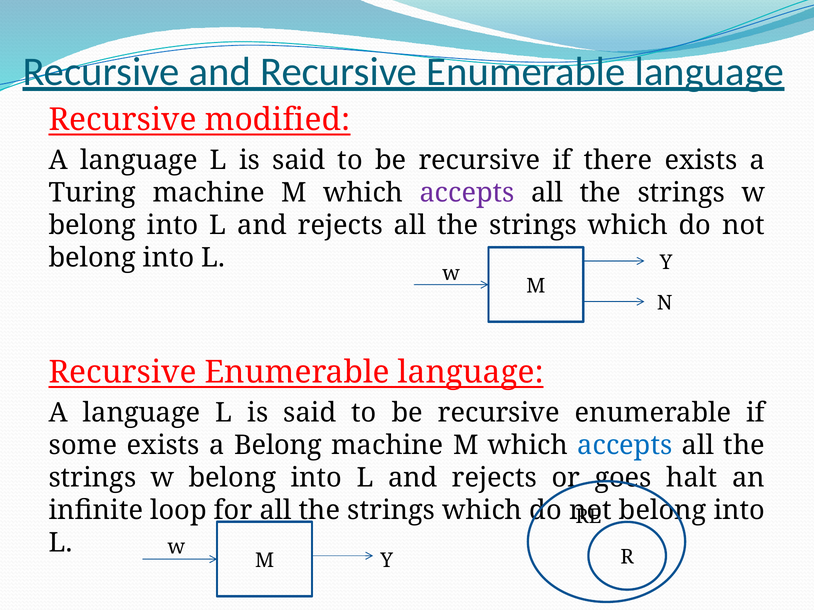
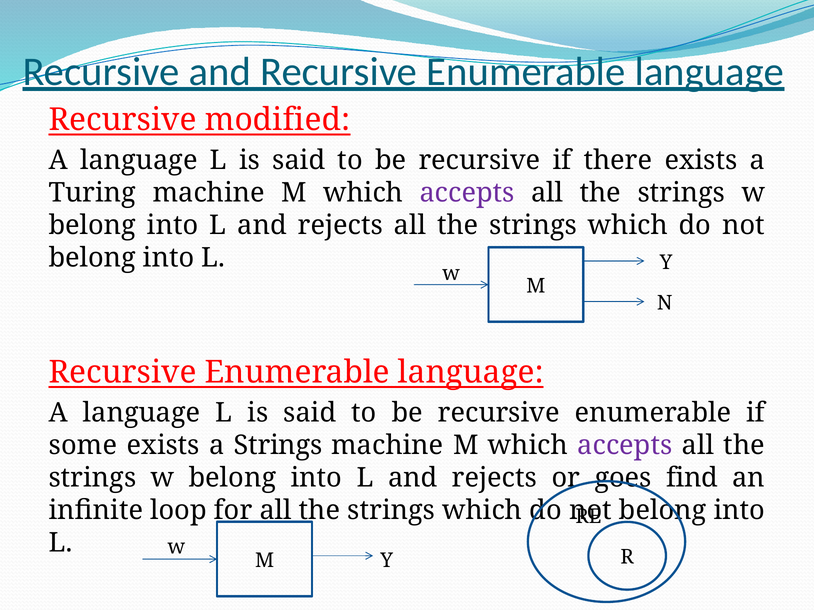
a Belong: Belong -> Strings (278, 446)
accepts colour: blue -> purple (625, 446)
halt: halt -> find (692, 478)
